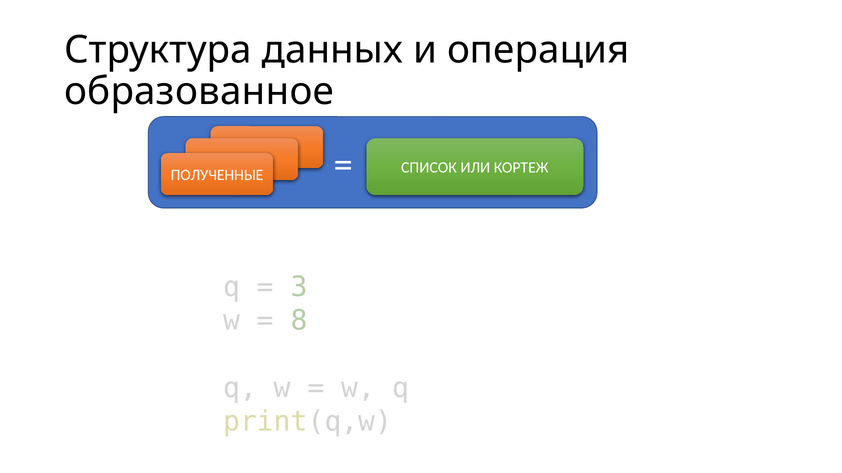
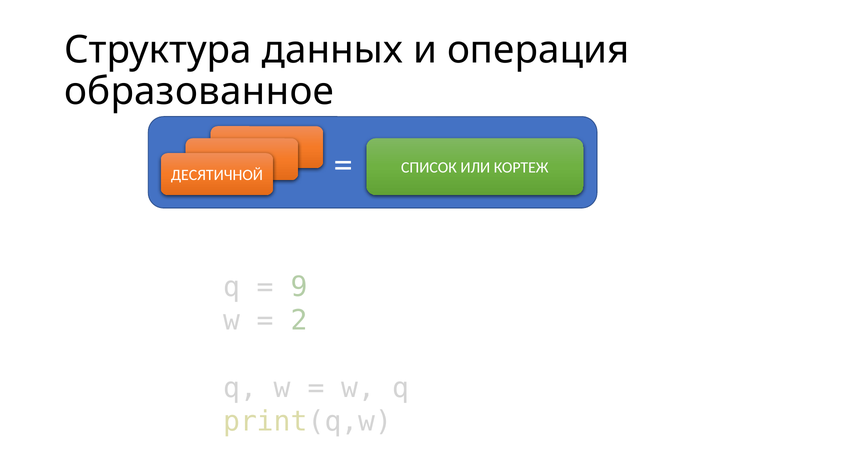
ПОЛУЧЕННЫЕ: ПОЛУЧЕННЫЕ -> ДЕСЯТИЧНОЙ (217, 175)
3: 3 -> 9 (299, 287)
8: 8 -> 2 (299, 321)
